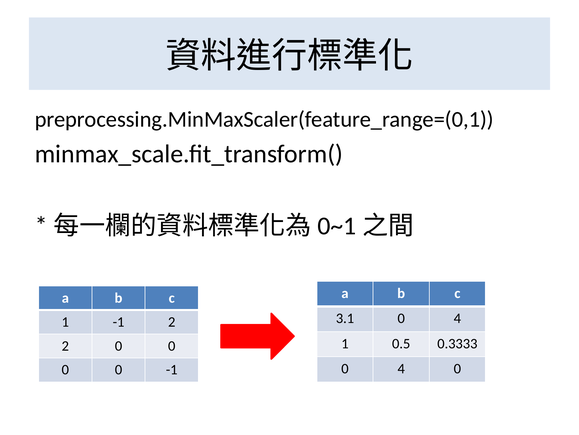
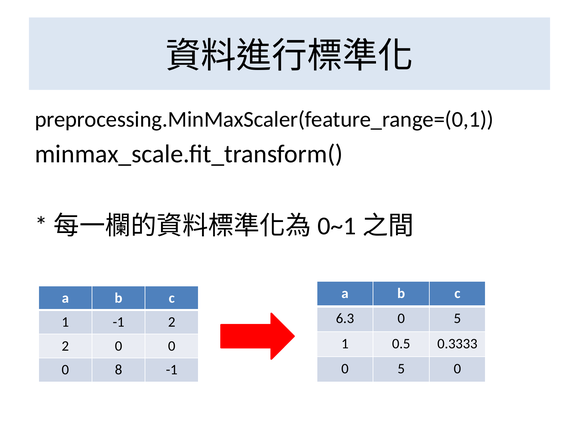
3.1: 3.1 -> 6.3 (345, 318)
4: 4 -> 5 (457, 318)
4: 4 -> 5 (401, 368)
0: 0 -> 8 (119, 369)
